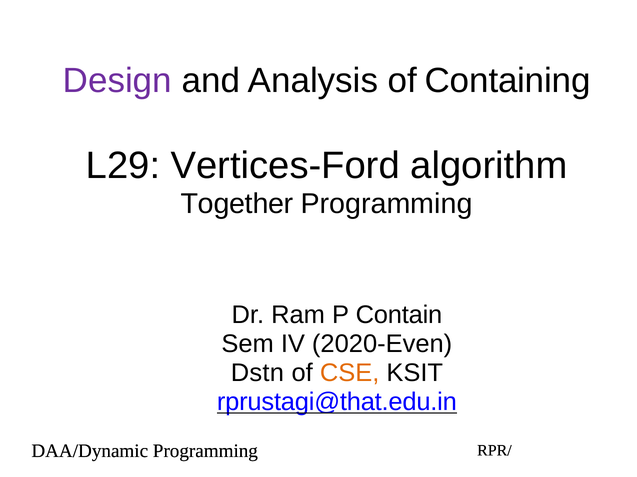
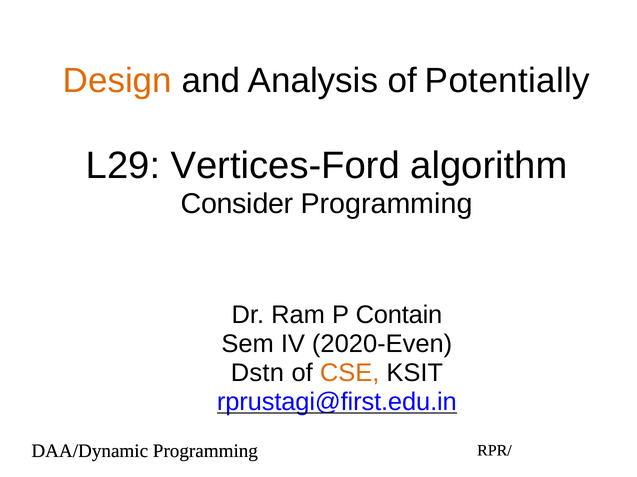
Design colour: purple -> orange (117, 81)
Containing: Containing -> Potentially (507, 81)
Together: Together -> Consider (237, 204)
rprustagi@that.edu.in: rprustagi@that.edu.in -> rprustagi@first.edu.in (337, 402)
